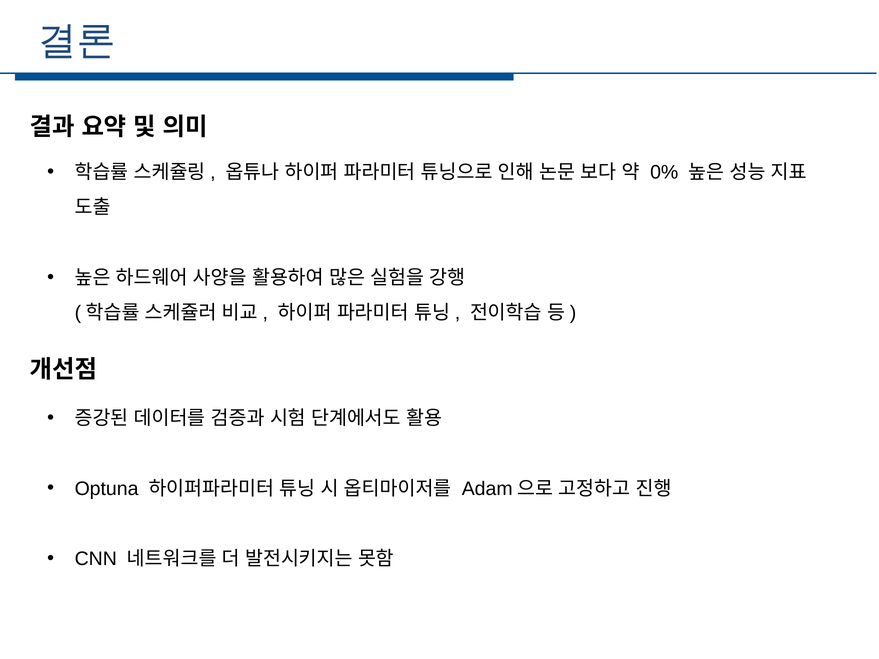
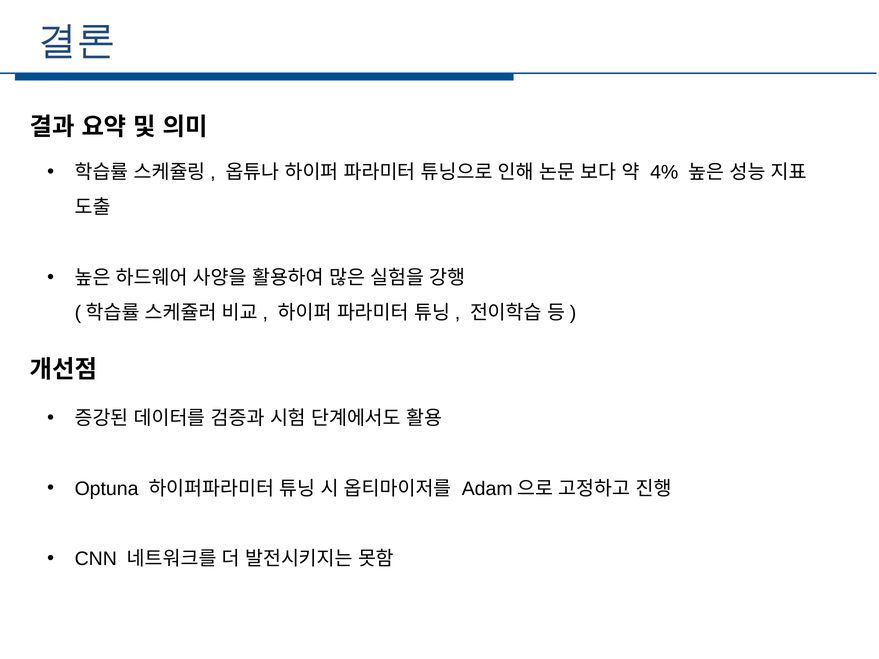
0%: 0% -> 4% (664, 172)
